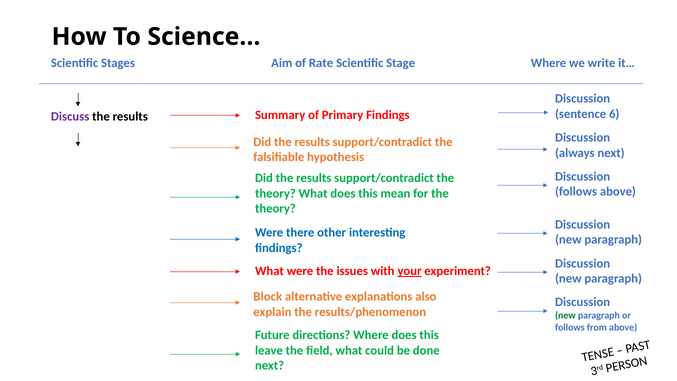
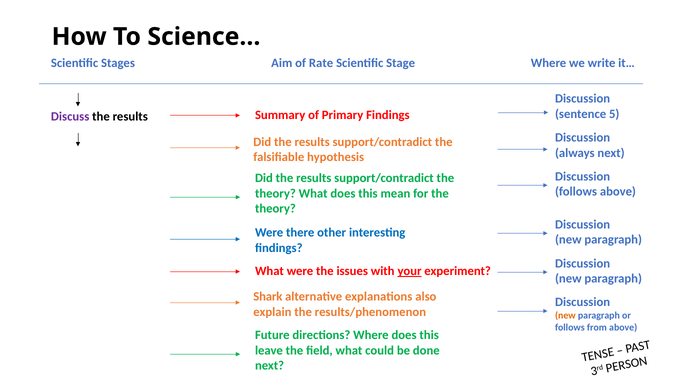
6: 6 -> 5 (614, 114)
Block: Block -> Shark (268, 297)
new colour: green -> orange (565, 315)
